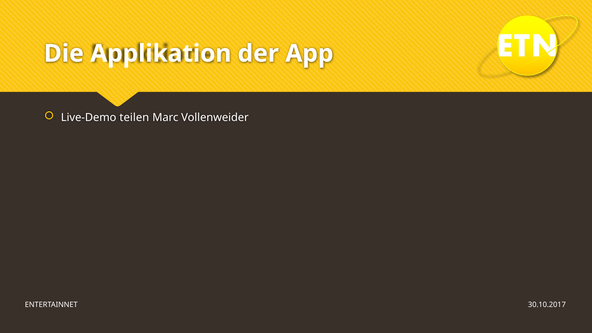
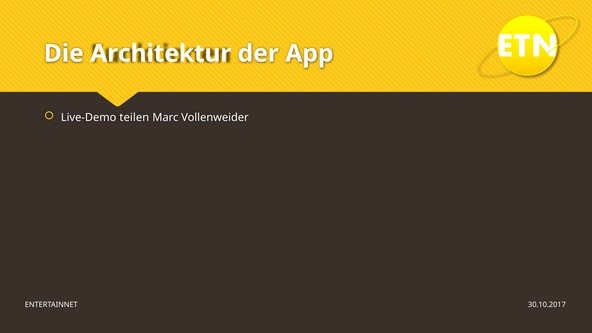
Applikation: Applikation -> Architektur (161, 54)
